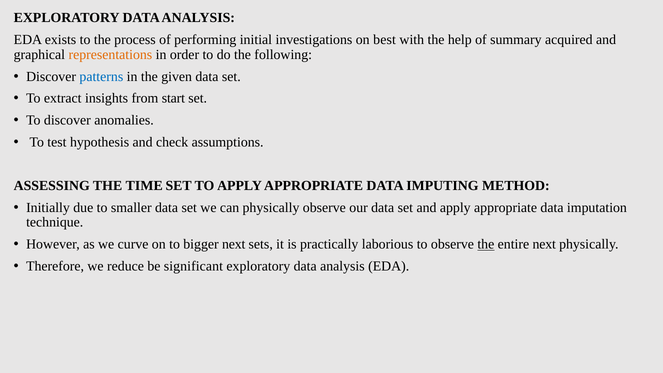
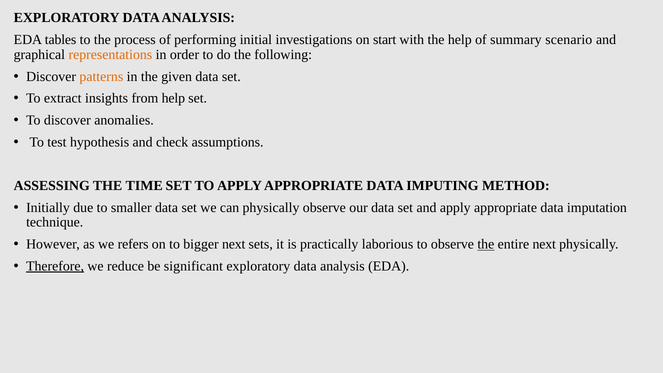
exists: exists -> tables (61, 40)
best: best -> start (385, 40)
acquired: acquired -> scenario (569, 40)
patterns colour: blue -> orange (101, 77)
from start: start -> help (173, 98)
curve: curve -> refers (133, 244)
Therefore underline: none -> present (55, 266)
